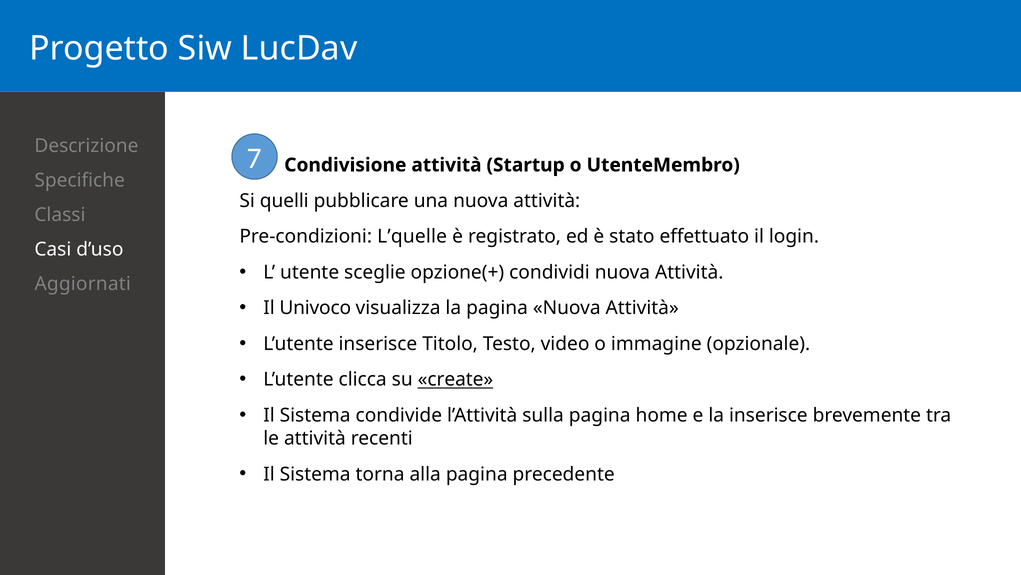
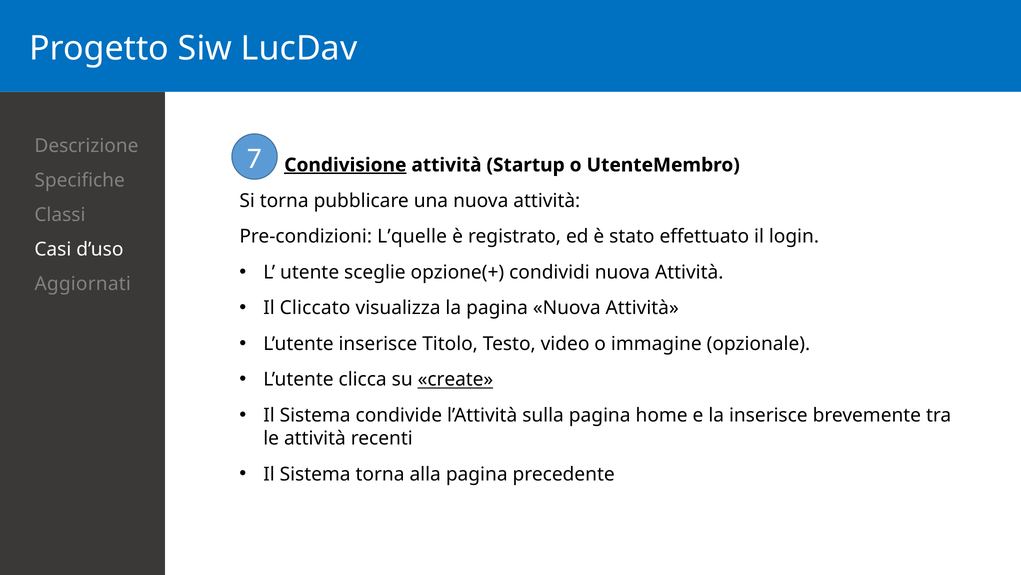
Condivisione underline: none -> present (345, 165)
Si quelli: quelli -> torna (284, 201)
Univoco: Univoco -> Cliccato (315, 308)
